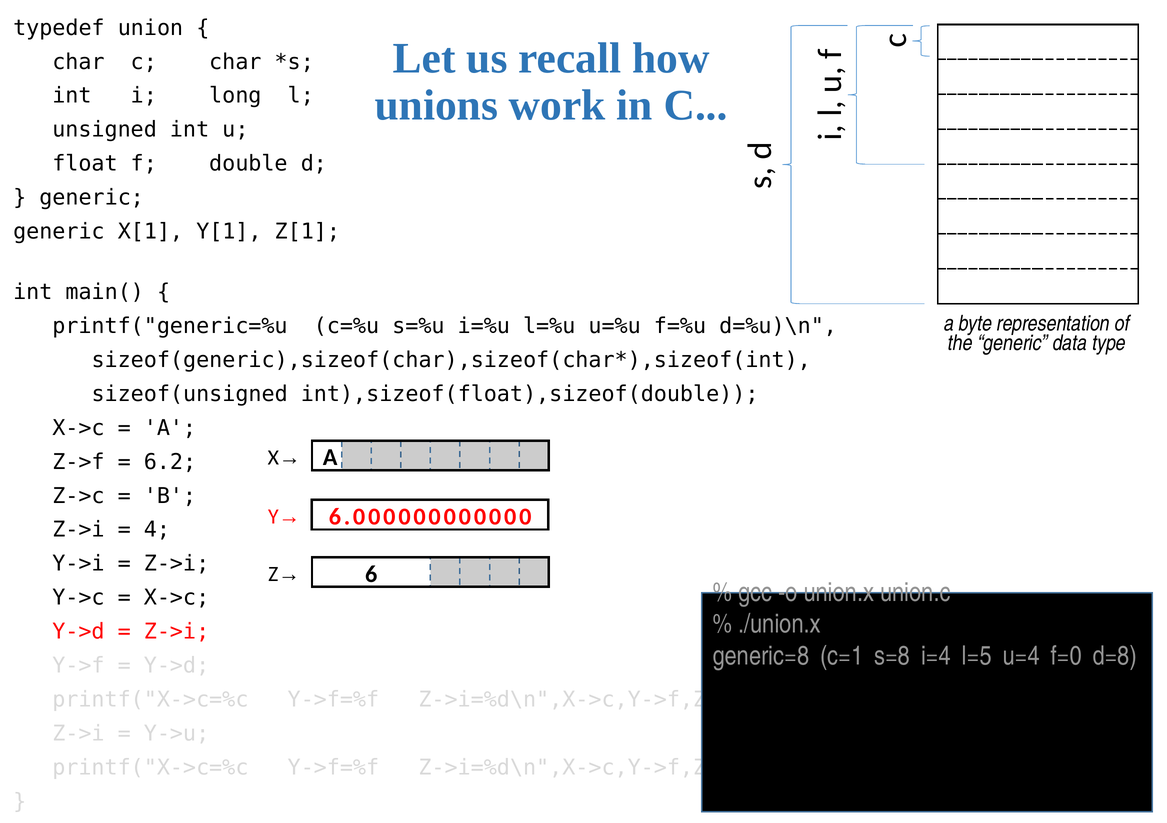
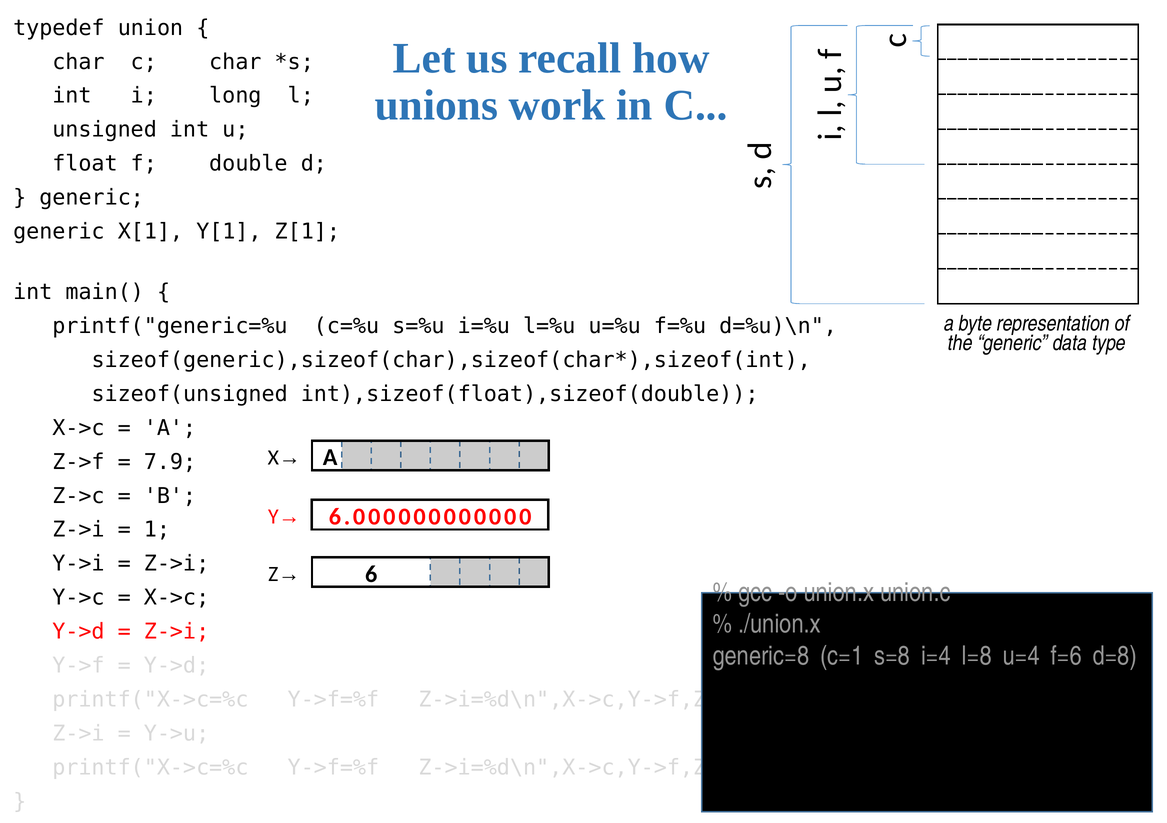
6.2: 6.2 -> 7.9 (170, 462)
4: 4 -> 1 (157, 529)
l=5: l=5 -> l=8 (977, 656)
f=0: f=0 -> f=6 (1066, 656)
